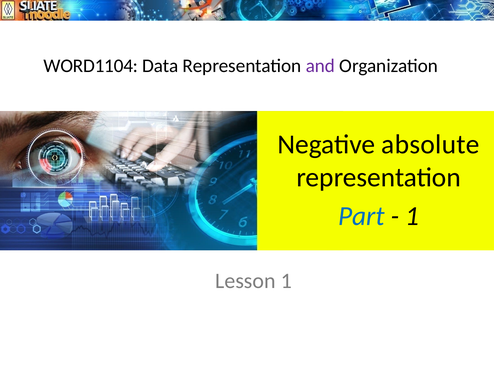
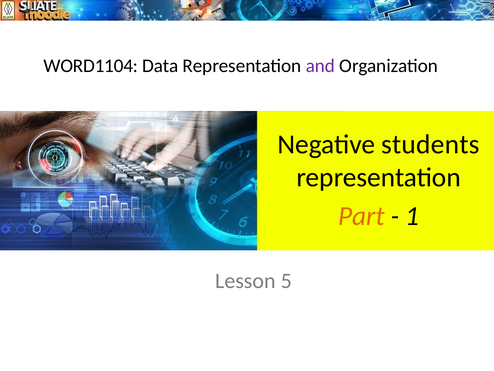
absolute: absolute -> students (430, 144)
Part colour: blue -> orange (361, 216)
Lesson 1: 1 -> 5 (286, 281)
